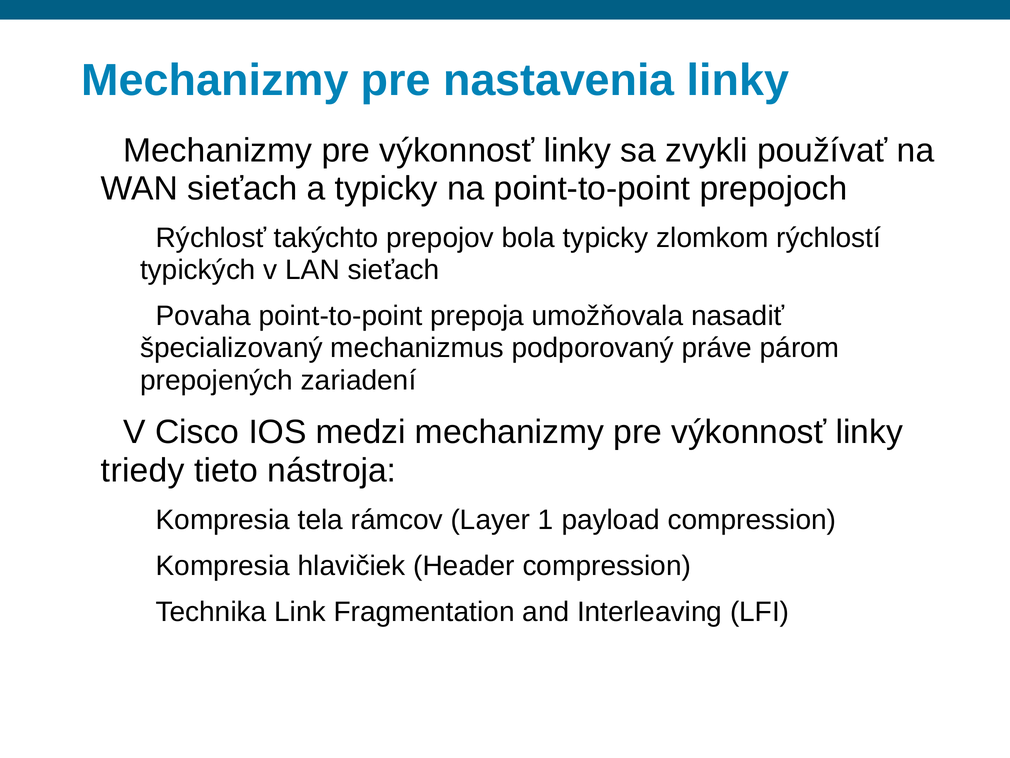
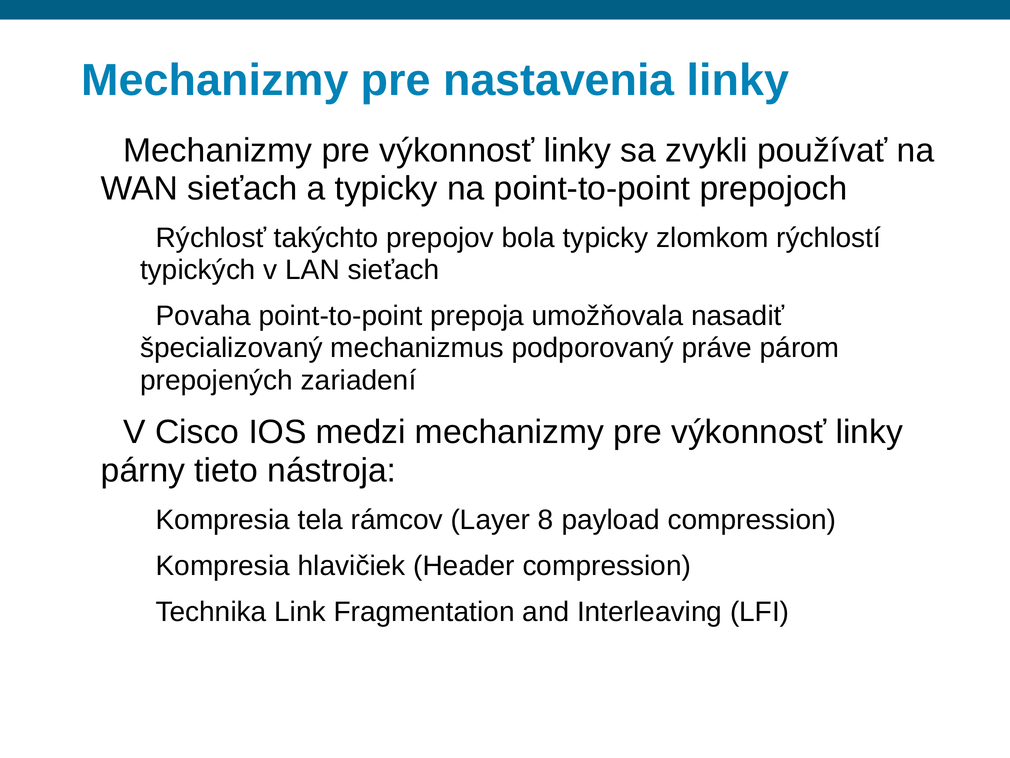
triedy: triedy -> párny (143, 470)
1: 1 -> 8 (546, 520)
